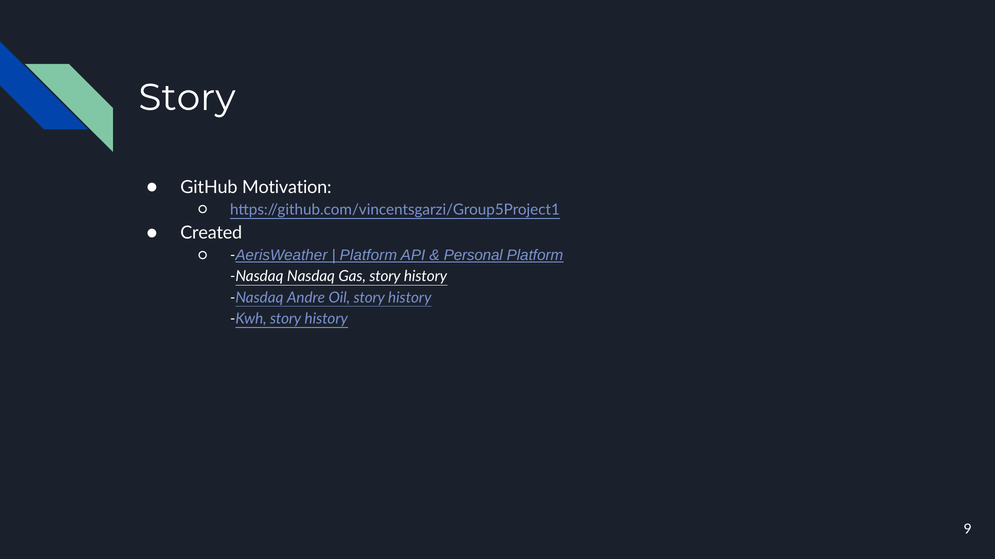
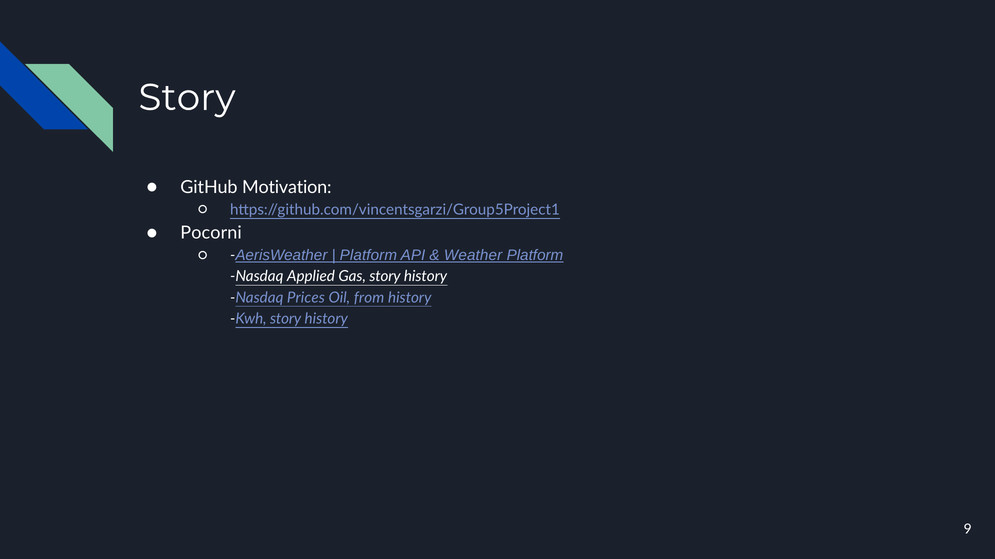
Created: Created -> Pocorni (211, 233)
Personal: Personal -> Weather (473, 256)
Nasdaq Nasdaq: Nasdaq -> Applied (311, 277)
Andre: Andre -> Prices (306, 298)
Oil story: story -> from (369, 298)
